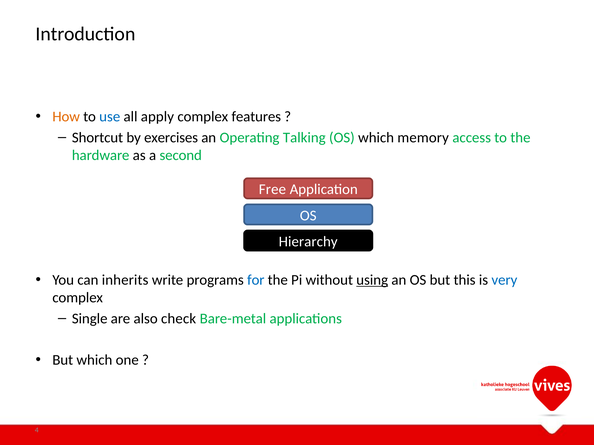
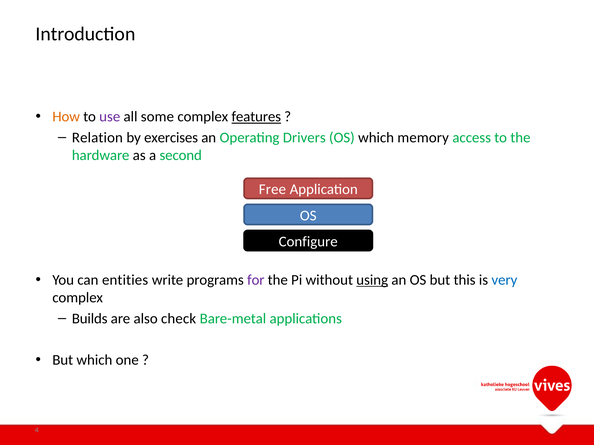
use colour: blue -> purple (110, 117)
apply: apply -> some (157, 117)
features underline: none -> present (256, 117)
Shortcut: Shortcut -> Relation (97, 138)
Talking: Talking -> Drivers (304, 138)
Hierarchy: Hierarchy -> Configure (308, 242)
inherits: inherits -> entities (125, 280)
for colour: blue -> purple (256, 280)
Single: Single -> Builds (90, 319)
